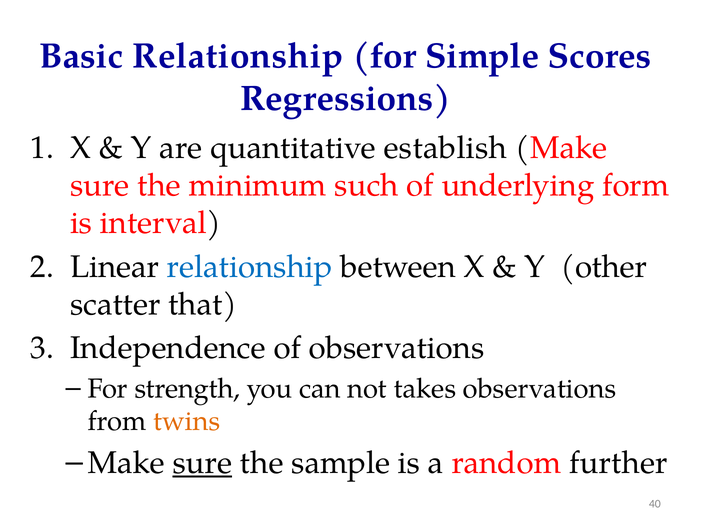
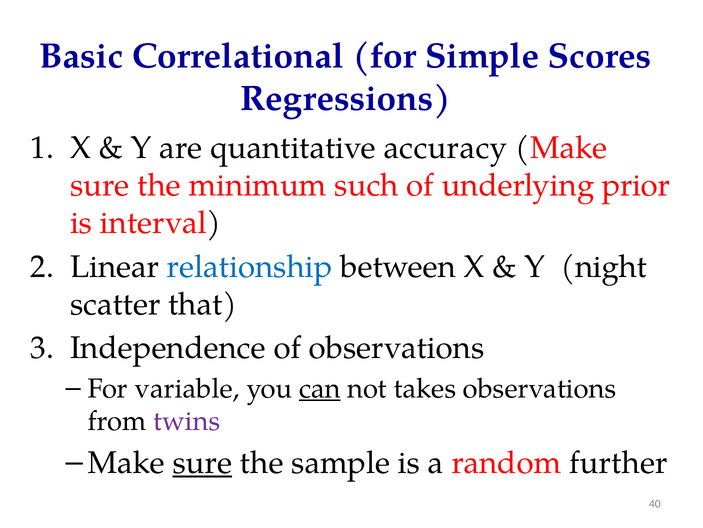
Basic Relationship: Relationship -> Correlational (238, 56)
establish: establish -> accuracy (445, 148)
form: form -> prior (636, 185)
other: other -> night (604, 266)
strength: strength -> variable (187, 388)
can underline: none -> present (320, 388)
twins colour: orange -> purple (187, 421)
